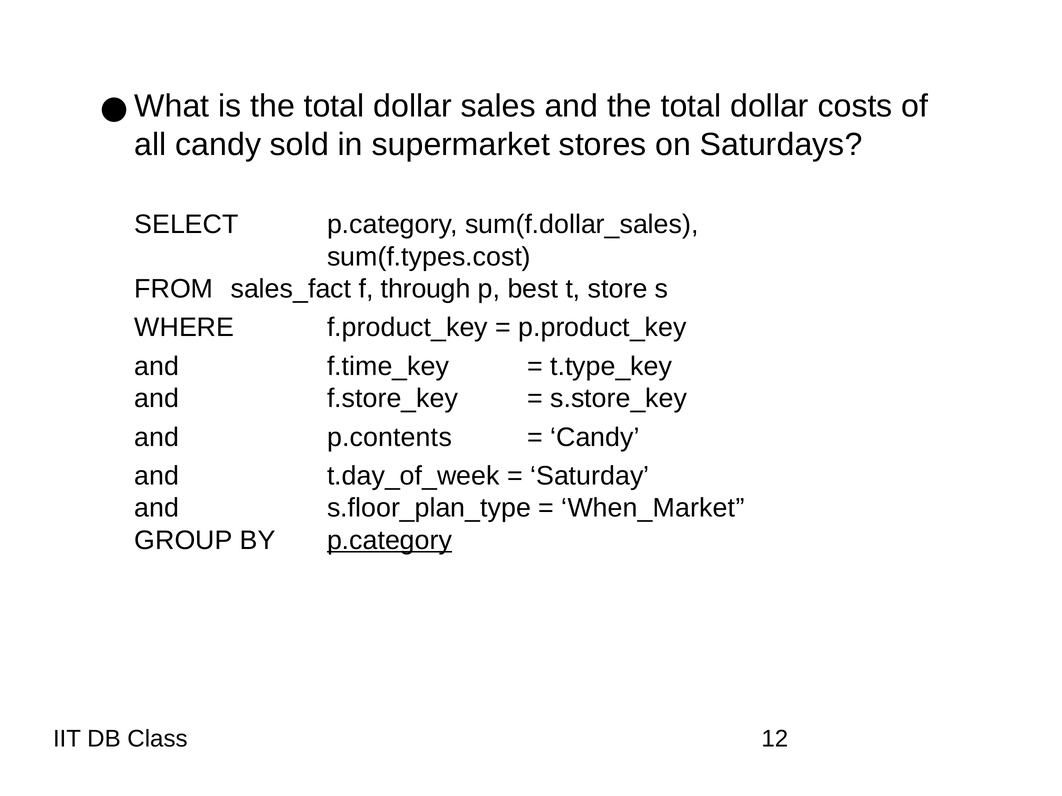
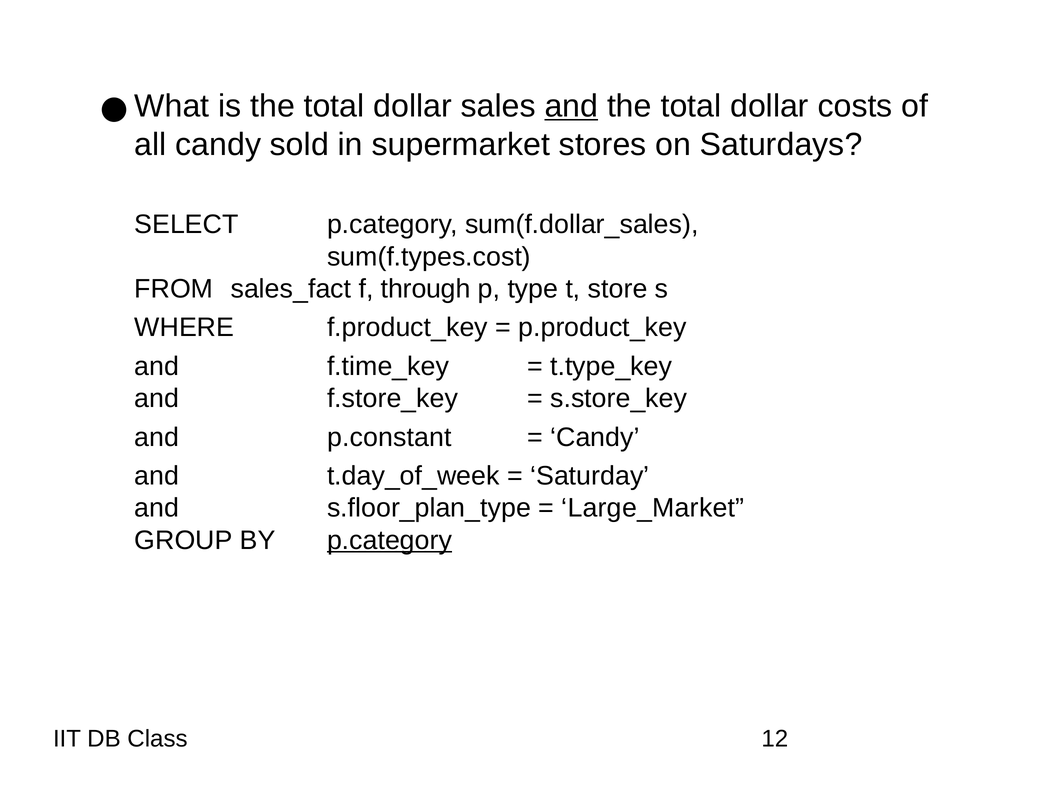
and underline: none -> present (571, 106)
best: best -> type (533, 289)
p.contents: p.contents -> p.constant (389, 437)
When_Market: When_Market -> Large_Market (653, 508)
